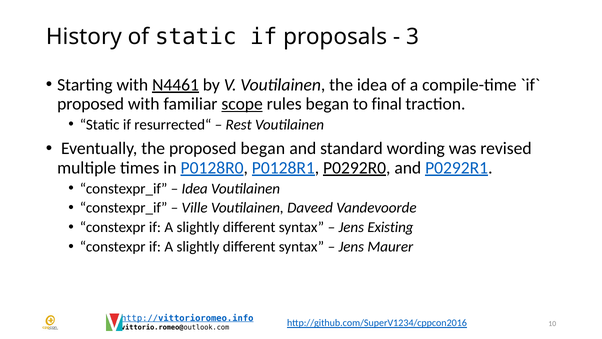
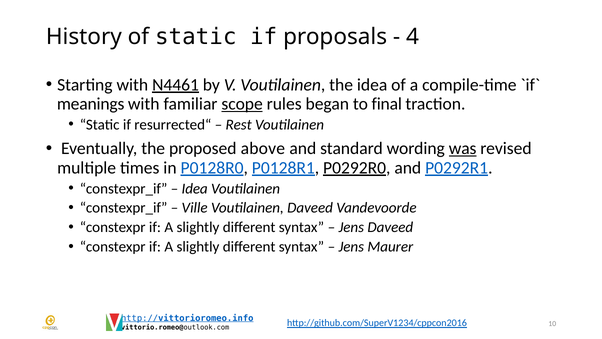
3: 3 -> 4 (413, 37)
proposed: proposed -> meanings (91, 104)
proposed began: began -> above (263, 148)
was underline: none -> present (463, 148)
Jens Existing: Existing -> Daveed (390, 227)
